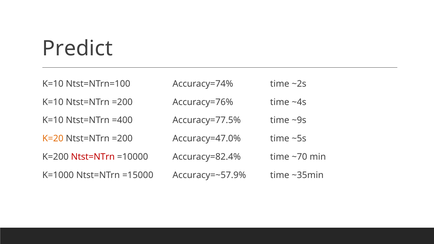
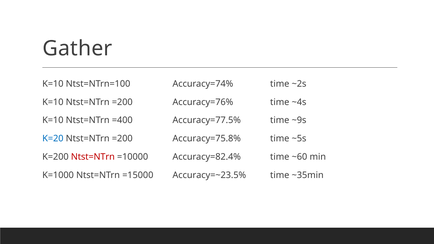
Predict: Predict -> Gather (77, 49)
K=20 colour: orange -> blue (53, 139)
Accuracy=47.0%: Accuracy=47.0% -> Accuracy=75.8% (207, 139)
~70: ~70 -> ~60 (299, 157)
Accuracy=~57.9%: Accuracy=~57.9% -> Accuracy=~23.5% (209, 175)
